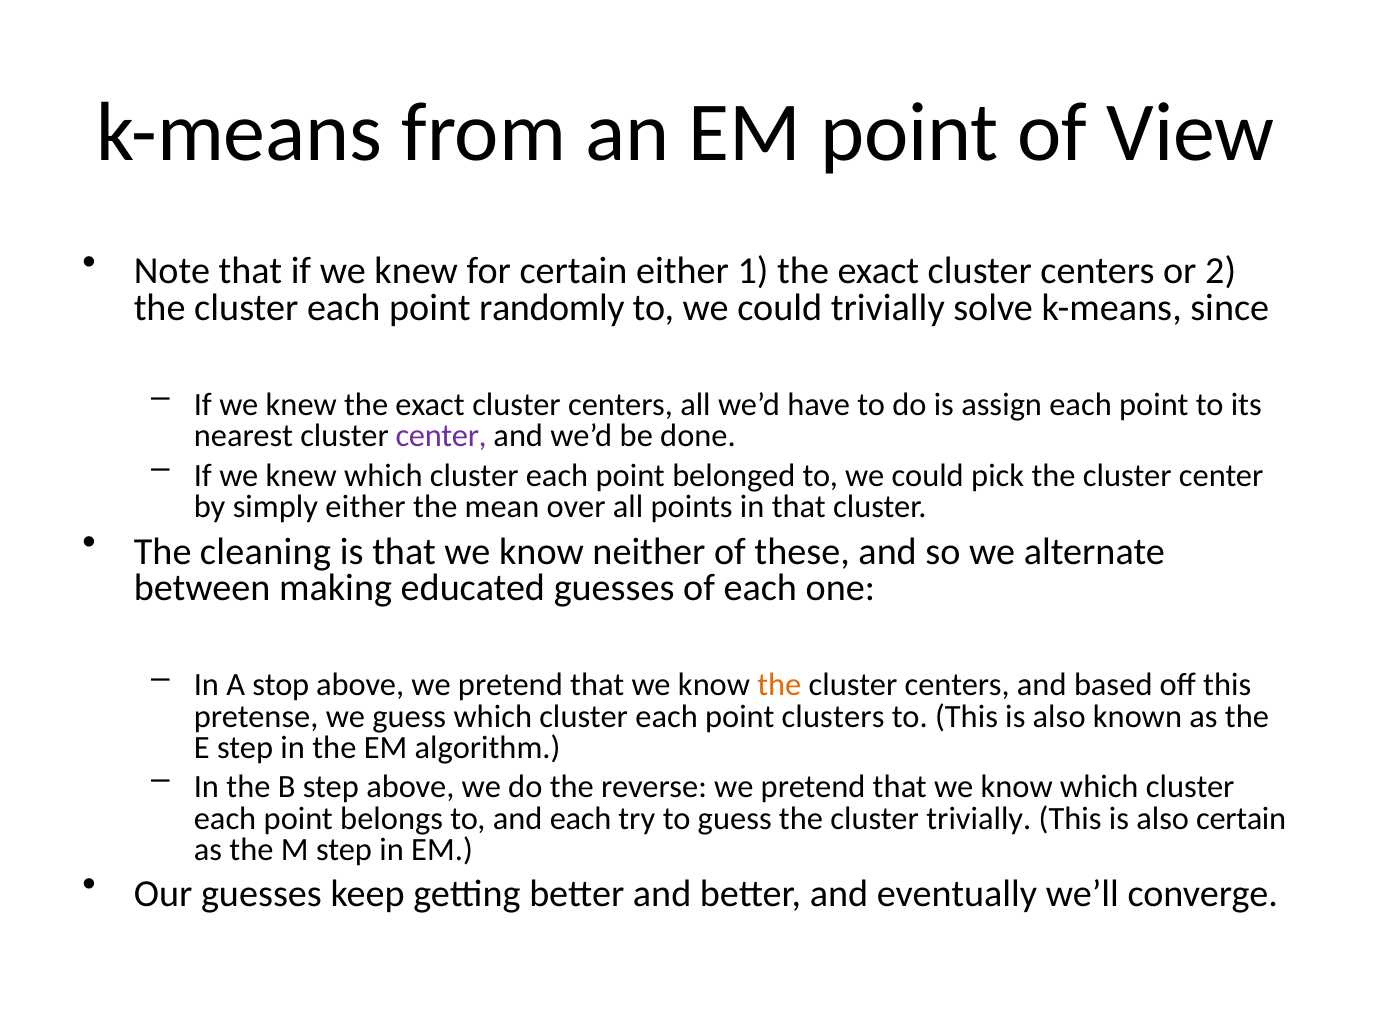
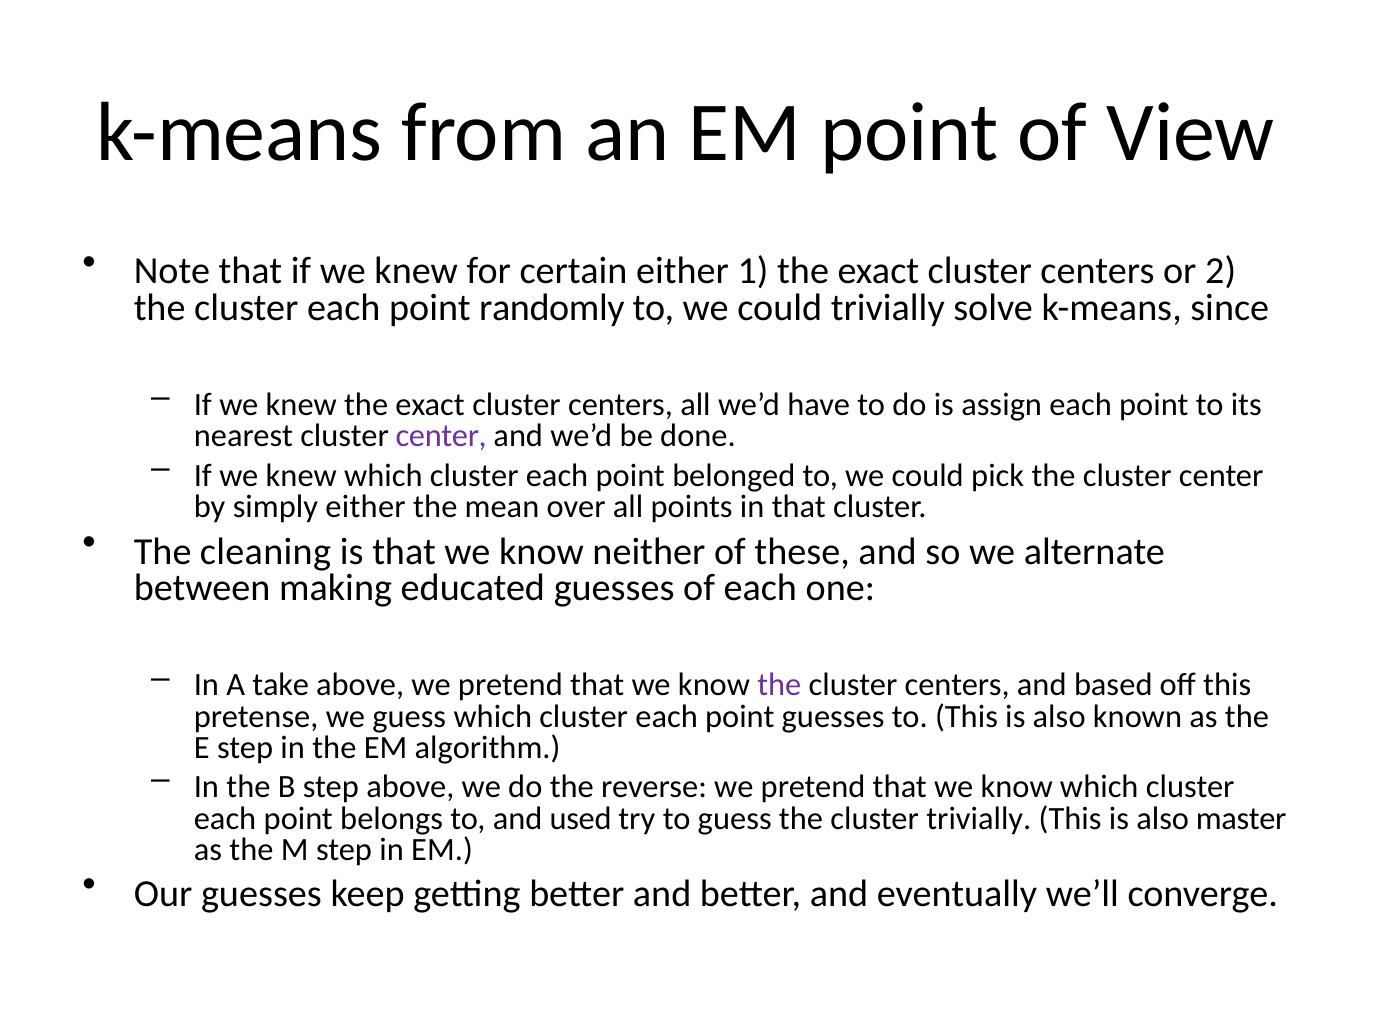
stop: stop -> take (281, 685)
the colour: orange -> purple (779, 685)
point clusters: clusters -> guesses (833, 716)
and each: each -> used (581, 818)
also certain: certain -> master (1241, 818)
